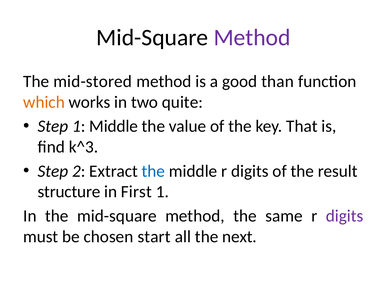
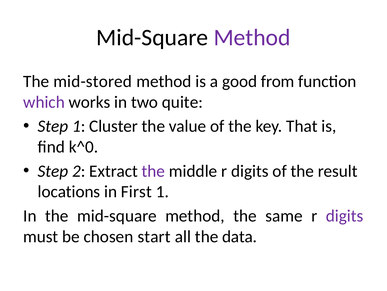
than: than -> from (278, 81)
which colour: orange -> purple (44, 102)
1 Middle: Middle -> Cluster (114, 126)
k^3: k^3 -> k^0 (84, 147)
the colour: blue -> purple (153, 171)
structure: structure -> locations (69, 191)
next: next -> data (240, 236)
